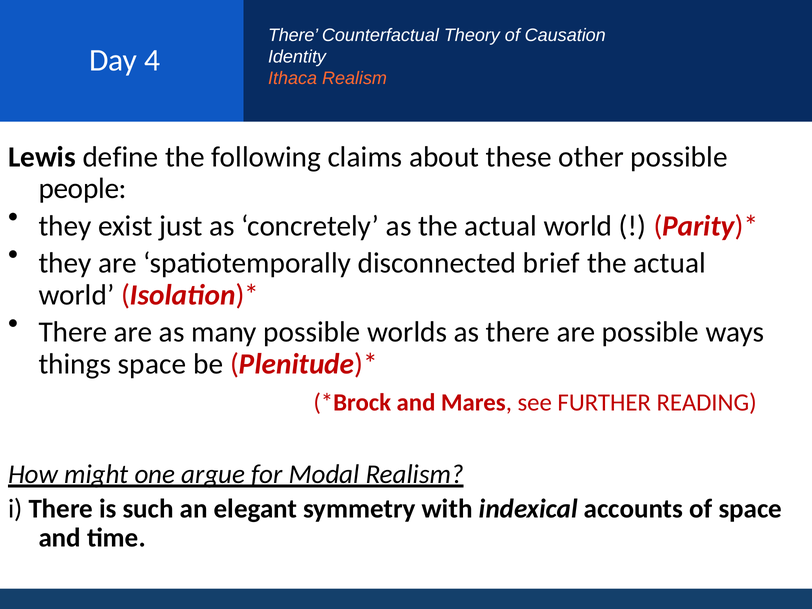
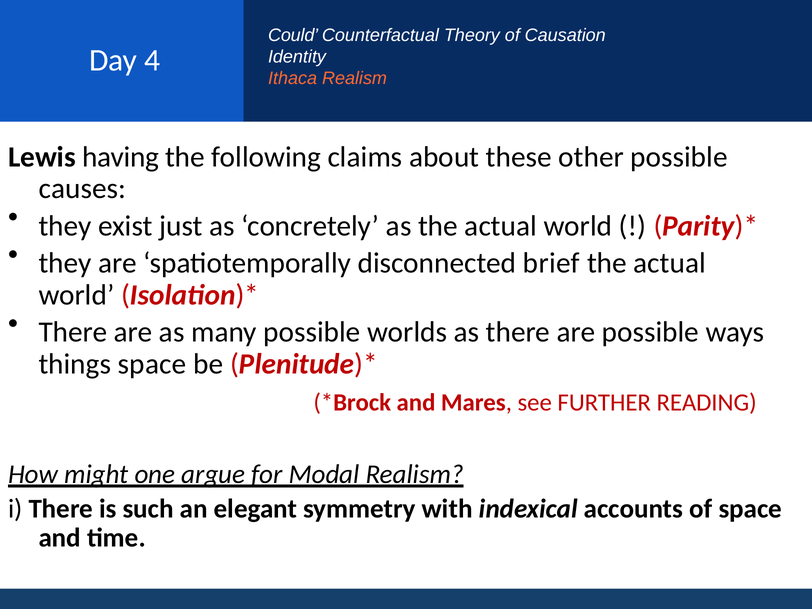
There: There -> Could (293, 35)
define: define -> having (121, 157)
people: people -> causes (82, 189)
